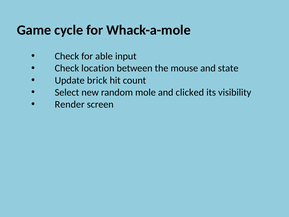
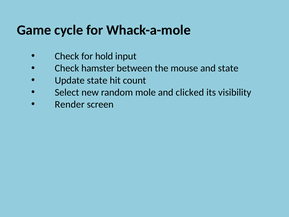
able: able -> hold (104, 56)
location: location -> hamster (98, 68)
Update brick: brick -> state (97, 80)
